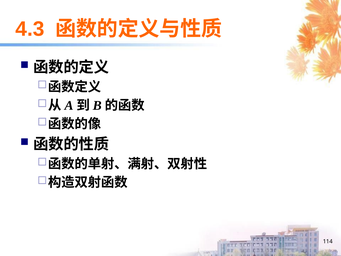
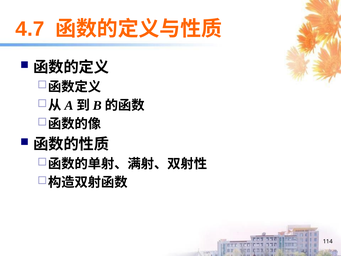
4.3: 4.3 -> 4.7 (30, 29)
